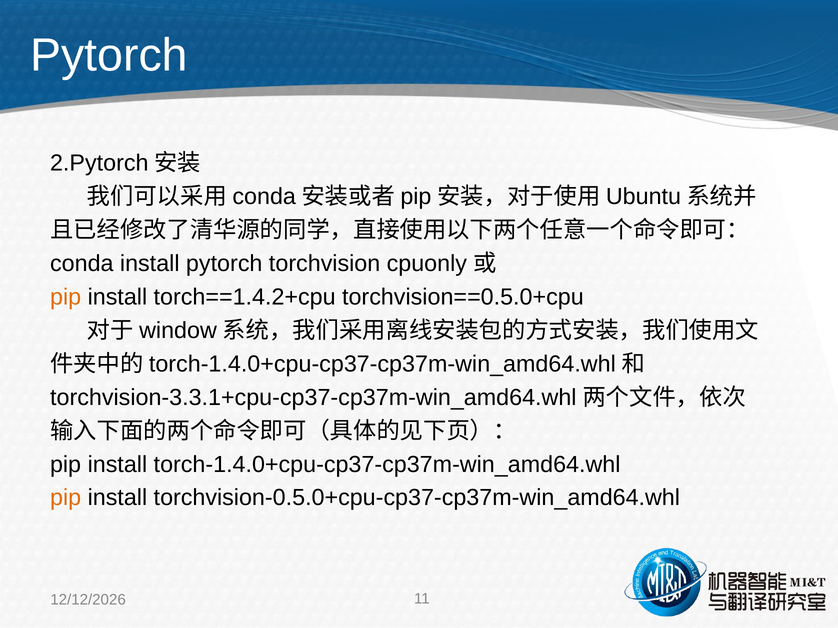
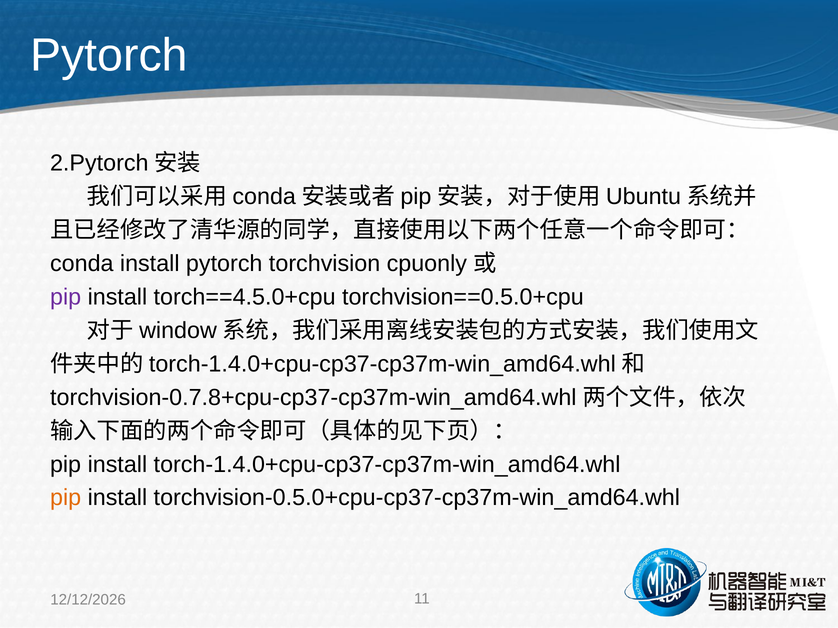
pip colour: orange -> purple (66, 297)
torch==1.4.2+cpu: torch==1.4.2+cpu -> torch==4.5.0+cpu (245, 297)
torchvision-3.3.1+cpu-cp37-cp37m-win_amd64.whl: torchvision-3.3.1+cpu-cp37-cp37m-win_amd64.whl -> torchvision-0.7.8+cpu-cp37-cp37m-win_amd64.whl (313, 398)
